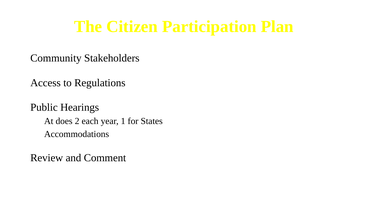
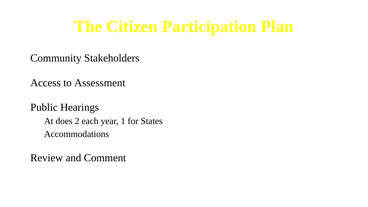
Regulations: Regulations -> Assessment (100, 83)
